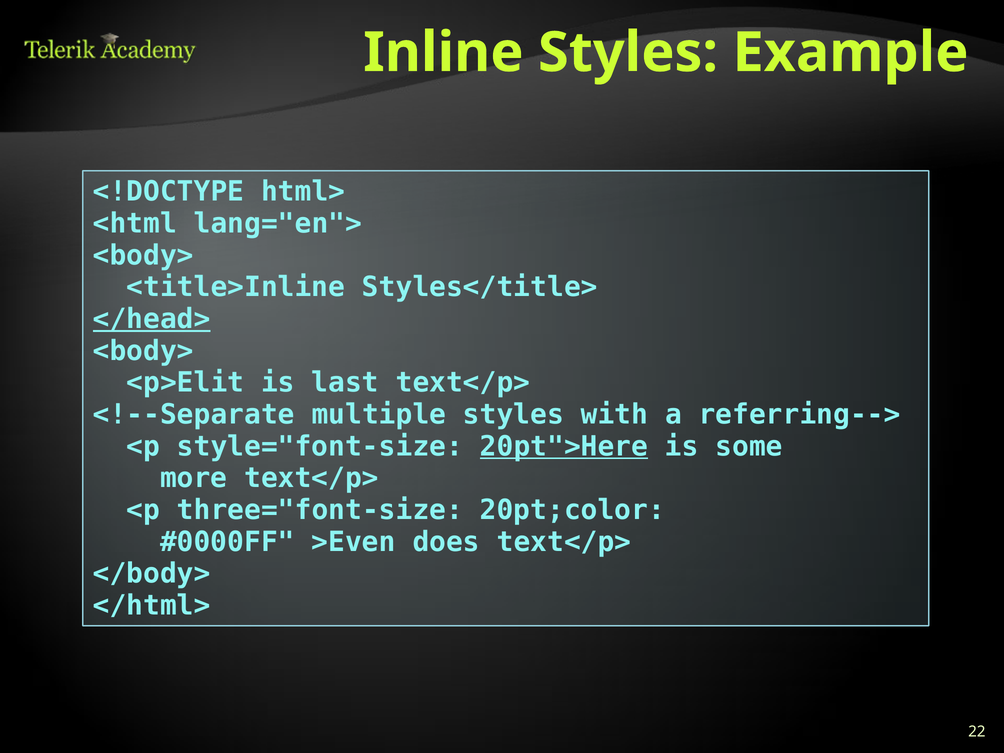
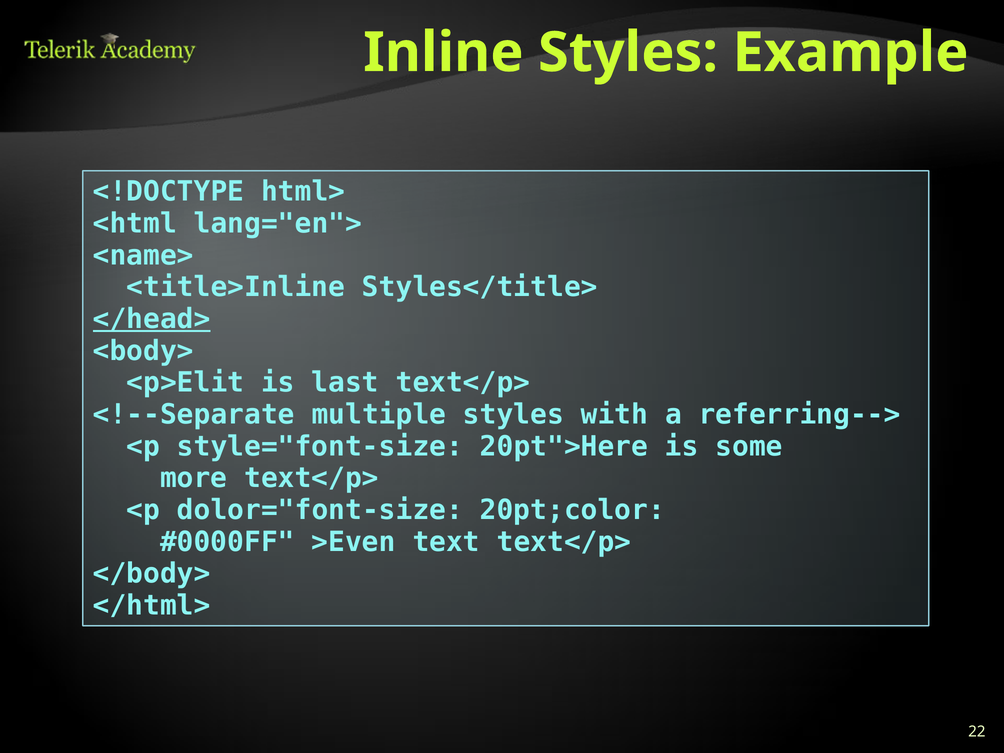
<body>: <body> -> <name> (143, 255)
20pt">Here underline: present -> none (564, 446)
three="font-size: three="font-size -> dolor="font-size (320, 510)
does: does -> text (446, 542)
